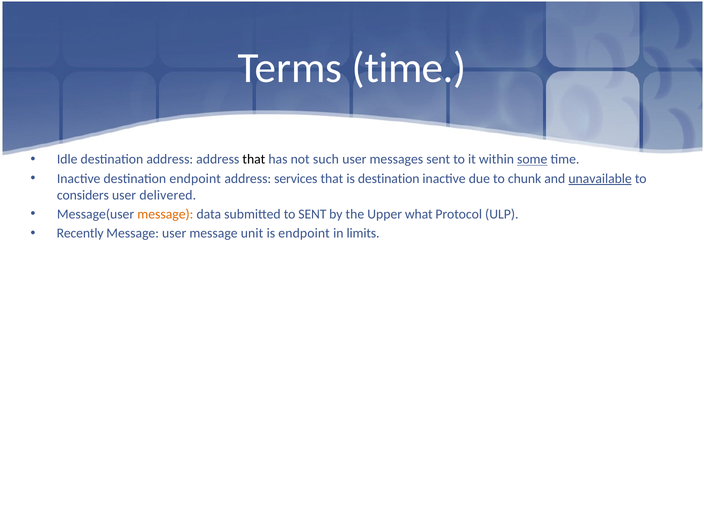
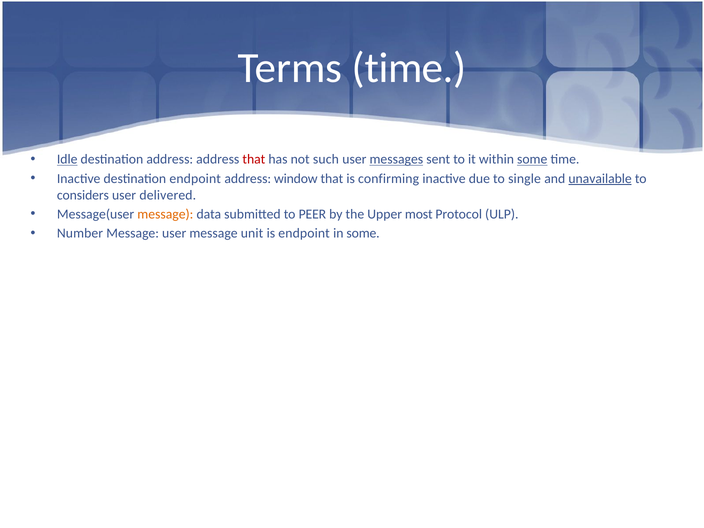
Idle underline: none -> present (67, 159)
that colour: black -> red (254, 159)
messages underline: none -> present (396, 159)
services: services -> window (296, 179)
is destination: destination -> confirming (389, 179)
chunk: chunk -> single (524, 179)
to SENT: SENT -> PEER (312, 214)
what: what -> most (419, 214)
Recently: Recently -> Number (80, 233)
in limits: limits -> some (363, 233)
